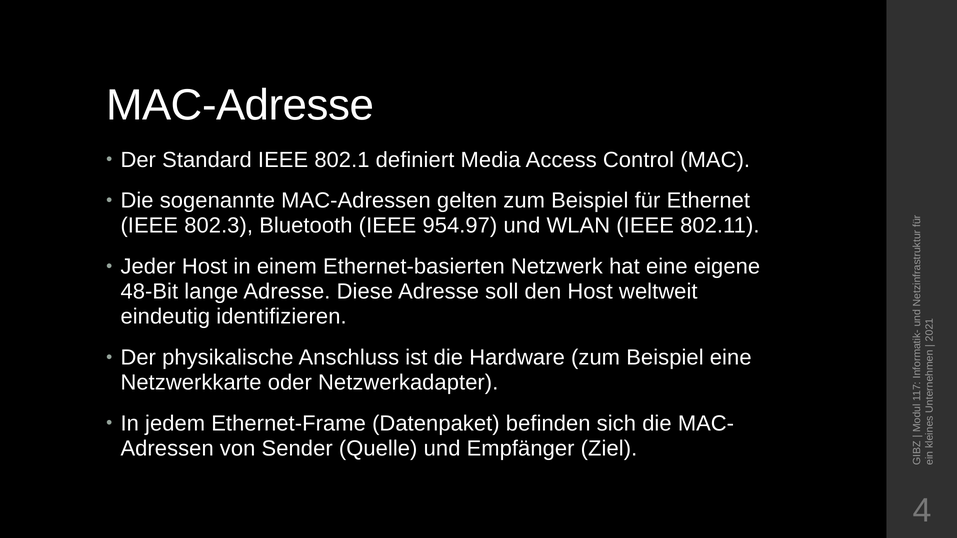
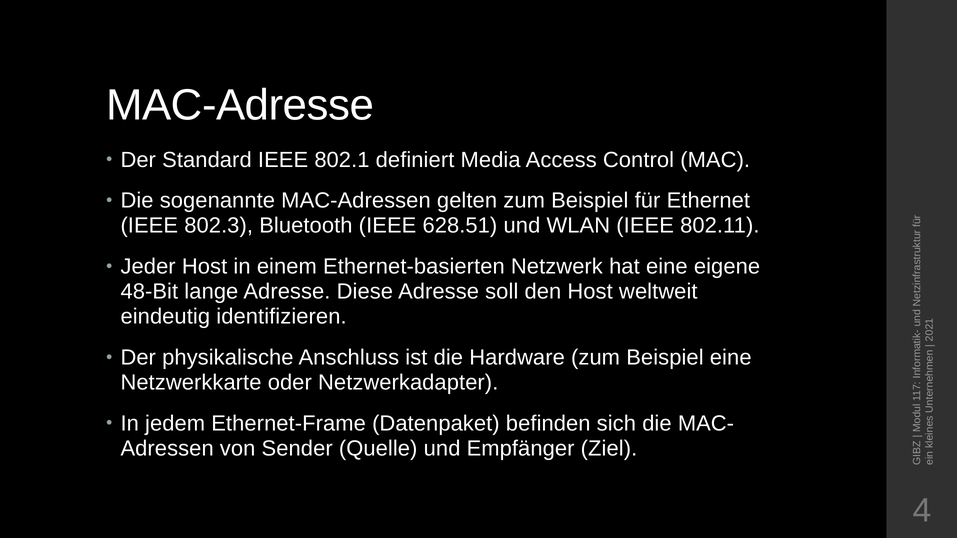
954.97: 954.97 -> 628.51 (460, 226)
